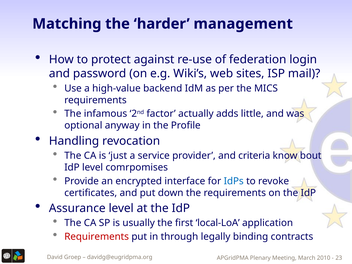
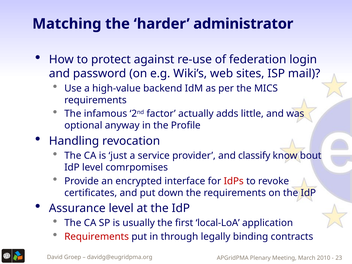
management: management -> administrator (243, 24)
criteria: criteria -> classify (254, 156)
IdPs colour: blue -> red (234, 181)
